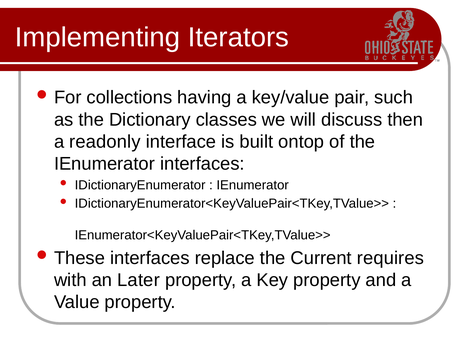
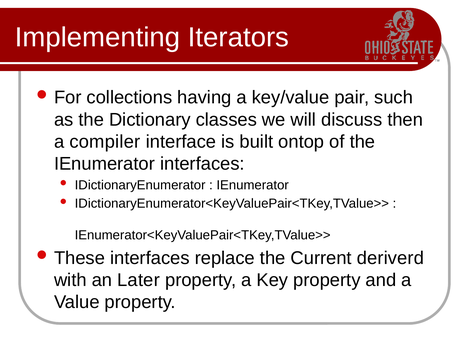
readonly: readonly -> compiler (105, 142)
requires: requires -> deriverd (390, 258)
